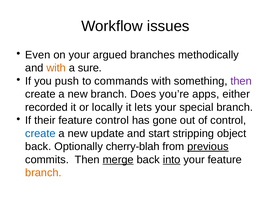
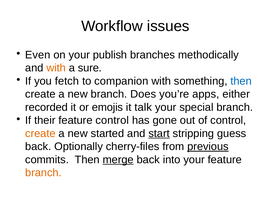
argued: argued -> publish (110, 55)
push: push -> fetch (67, 81)
commands: commands -> companion (121, 81)
then colour: purple -> blue (241, 81)
locally: locally -> emojis (108, 107)
lets: lets -> talk (143, 107)
create colour: blue -> orange (40, 134)
update: update -> started (107, 134)
start underline: none -> present (159, 134)
object: object -> guess (232, 134)
cherry-blah: cherry-blah -> cherry-files (133, 147)
into underline: present -> none (172, 160)
